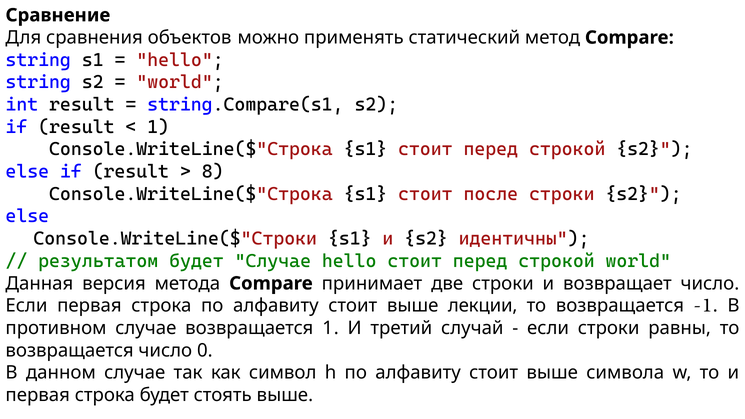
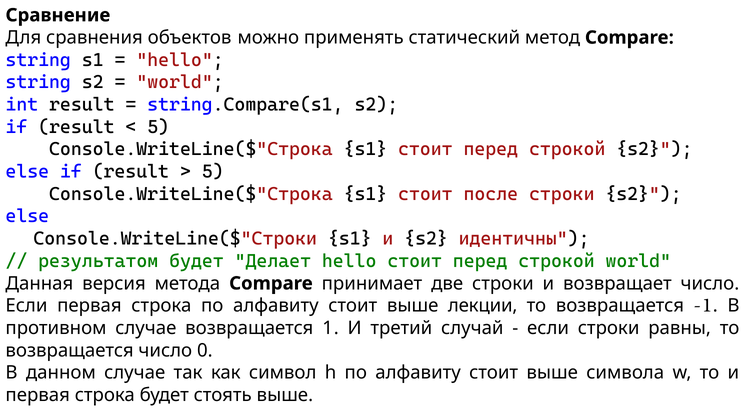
1: 1 -> 5 (158, 127)
8: 8 -> 5 (213, 172)
будет Случае: Случае -> Делает (273, 261)
